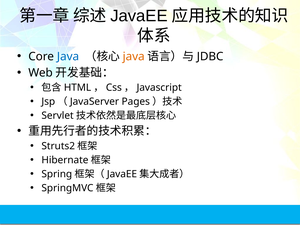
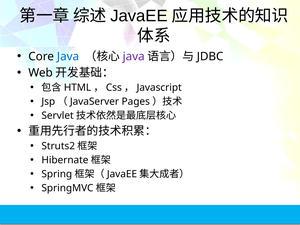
java colour: orange -> purple (134, 56)
